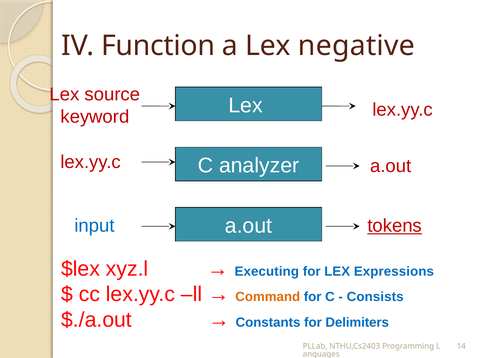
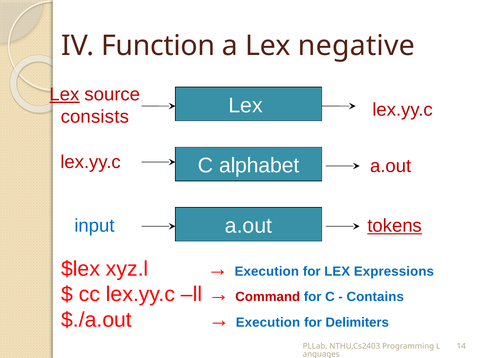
Lex underline: none -> present (65, 94)
keyword: keyword -> consists (95, 117)
analyzer: analyzer -> alphabet (259, 165)
Executing: Executing -> Execution (267, 271)
Command colour: orange -> red (268, 297)
Consists: Consists -> Contains (375, 297)
Constants: Constants -> Execution (268, 322)
